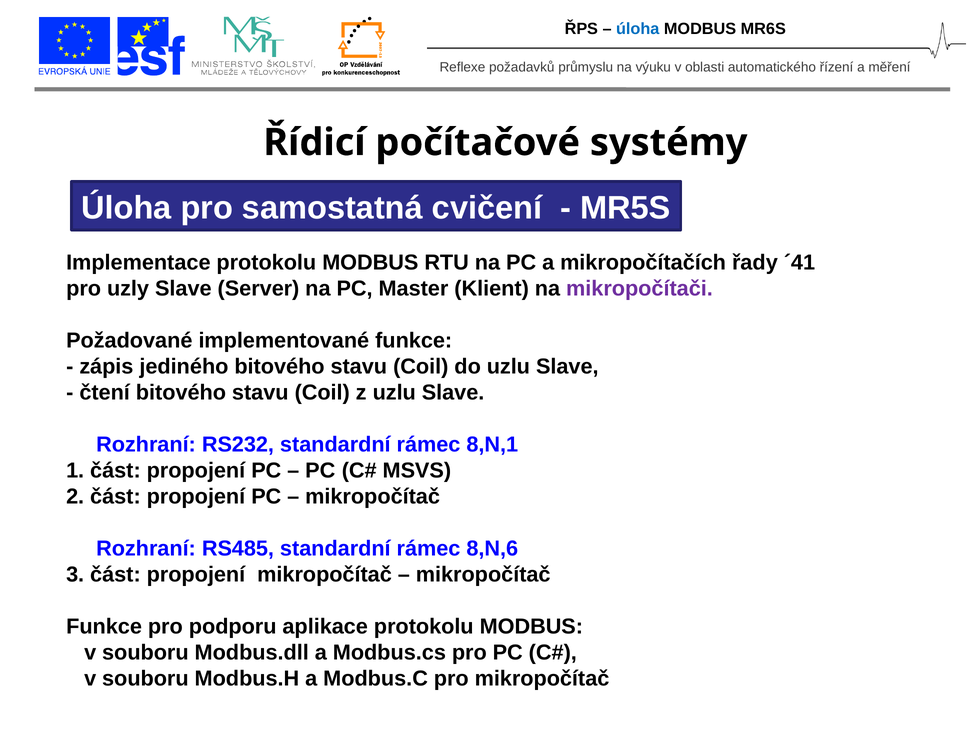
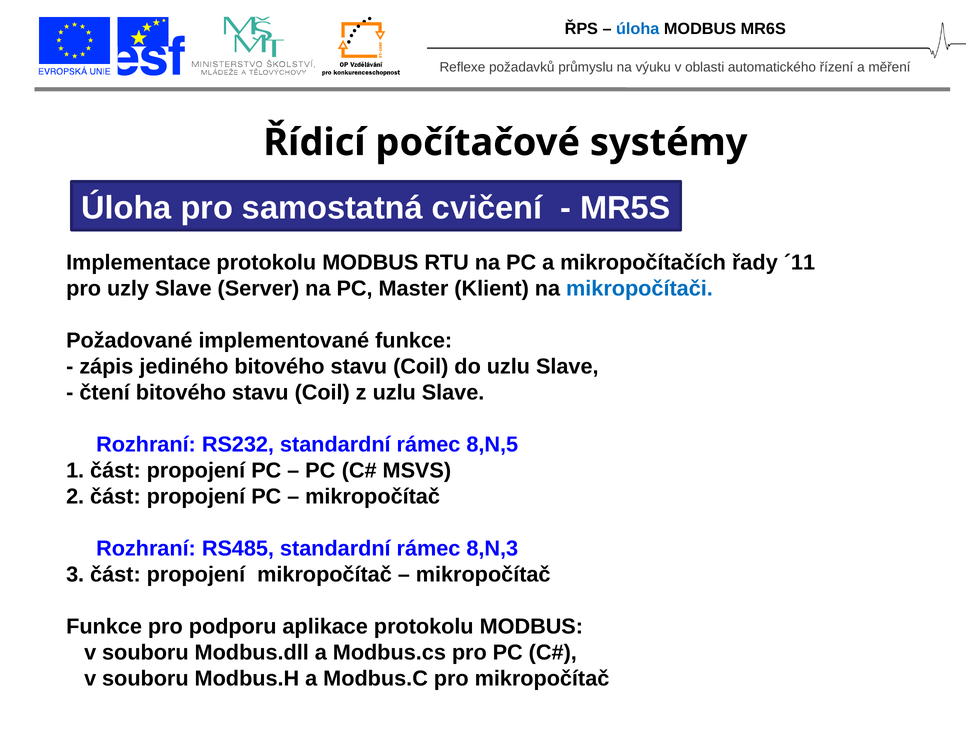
´41: ´41 -> ´11 (799, 263)
mikropočítači colour: purple -> blue (639, 289)
8,N,1: 8,N,1 -> 8,N,5 (492, 445)
8,N,6: 8,N,6 -> 8,N,3 (492, 549)
